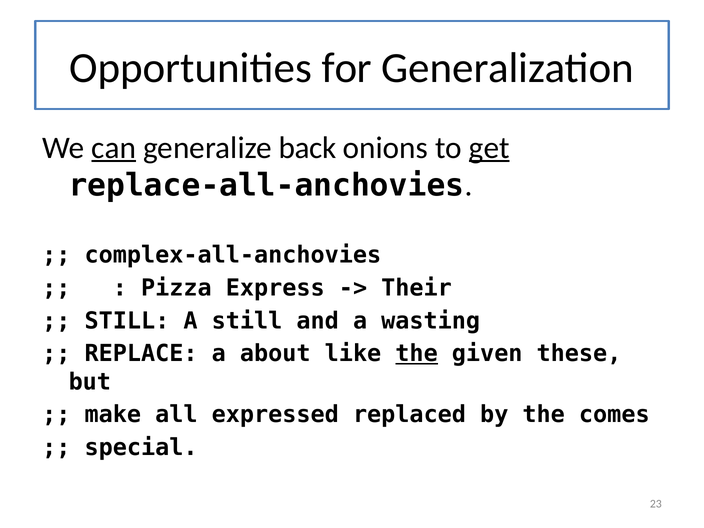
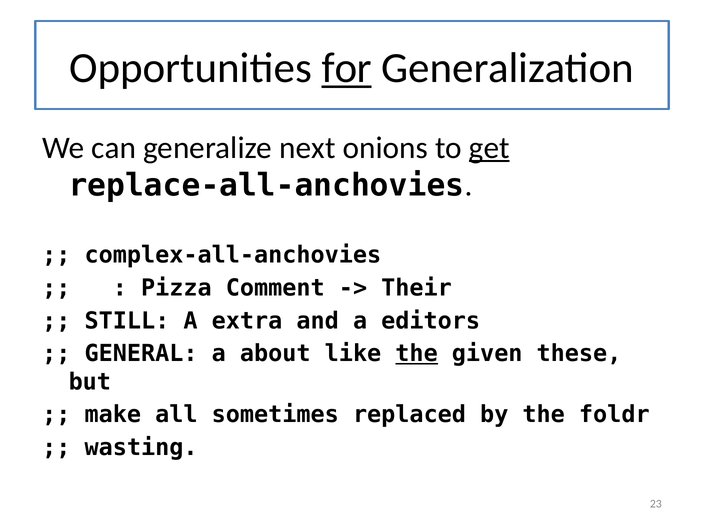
for underline: none -> present (347, 68)
can underline: present -> none (114, 148)
back: back -> next (307, 148)
Express: Express -> Comment (275, 288)
A still: still -> extra (247, 321)
wasting: wasting -> editors (431, 321)
REPLACE: REPLACE -> GENERAL (141, 354)
expressed: expressed -> sometimes (275, 415)
comes: comes -> foldr (614, 415)
special: special -> wasting (141, 448)
